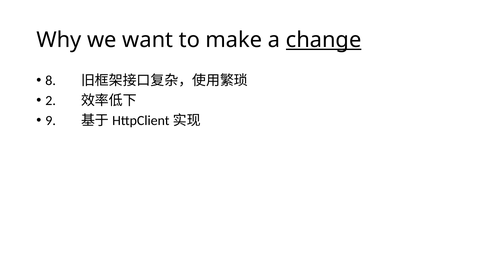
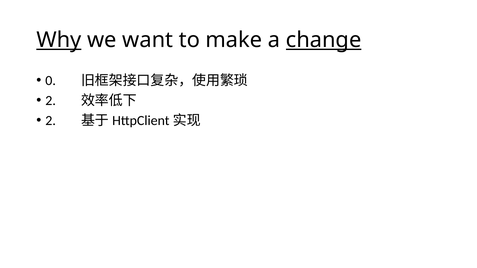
Why underline: none -> present (59, 40)
8: 8 -> 0 (51, 81)
9: 9 -> 2 (51, 121)
